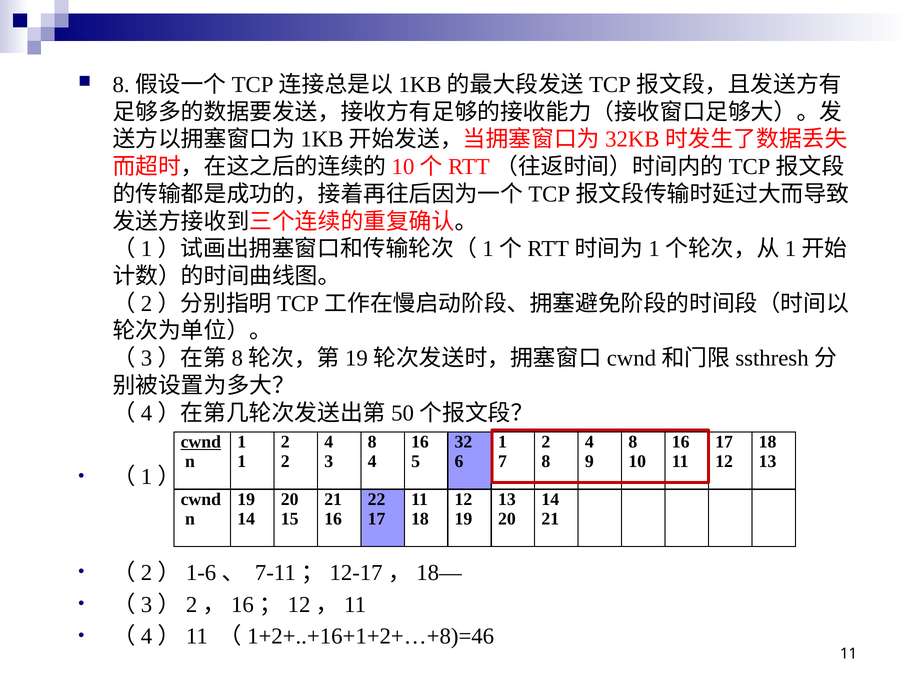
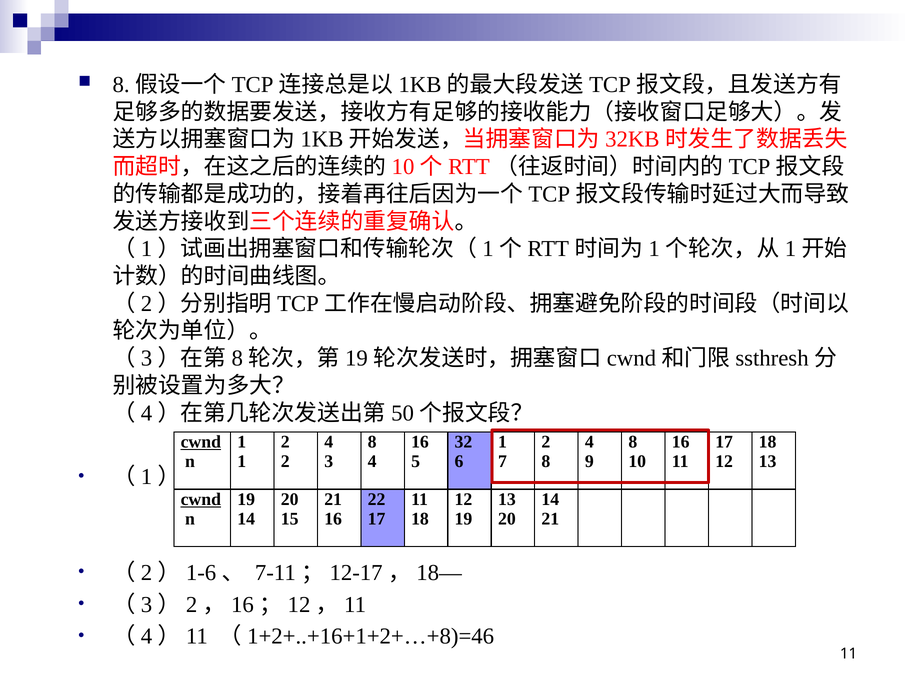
cwnd underline: none -> present (201, 499)
